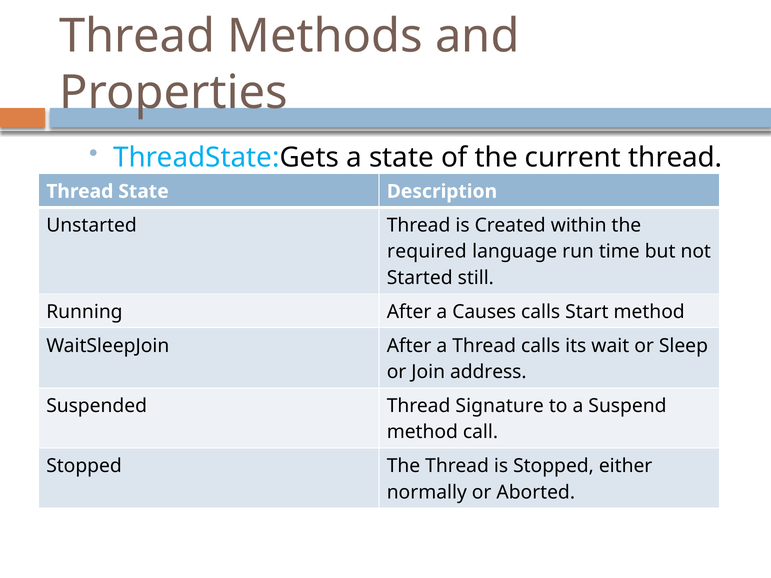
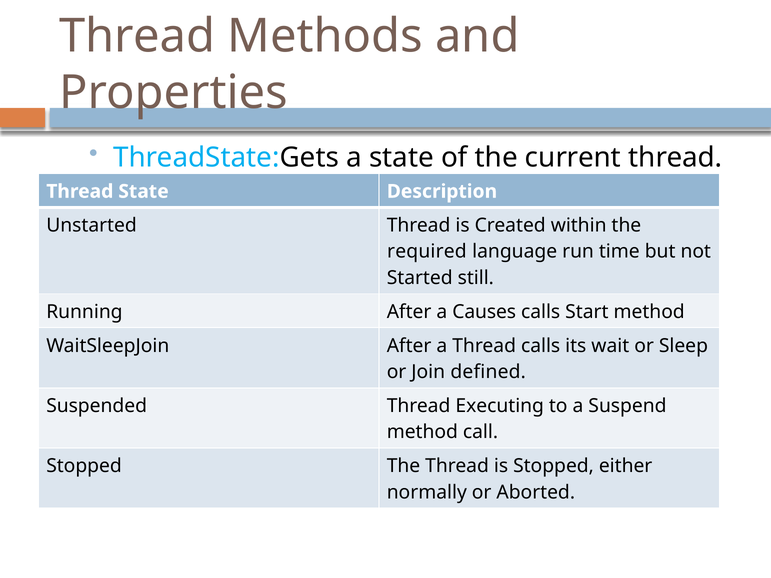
address: address -> defined (488, 372)
Signature: Signature -> Executing (500, 406)
